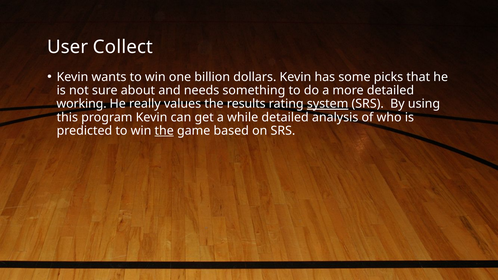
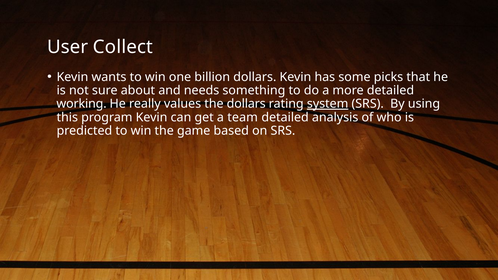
the results: results -> dollars (246, 104)
while: while -> team (243, 117)
the underline: present -> none (164, 131)
